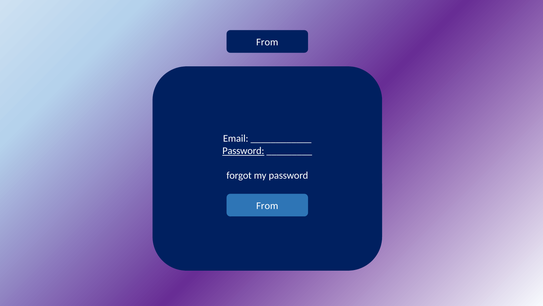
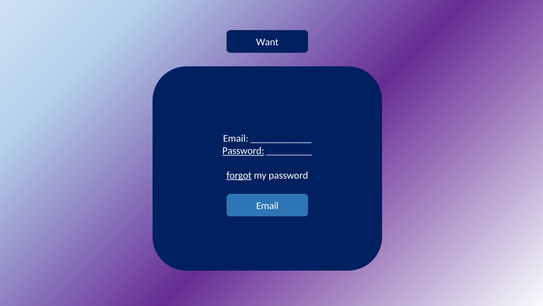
From: From -> Want (267, 42)
forgot underline: none -> present (239, 175)
From: From -> Email (267, 205)
